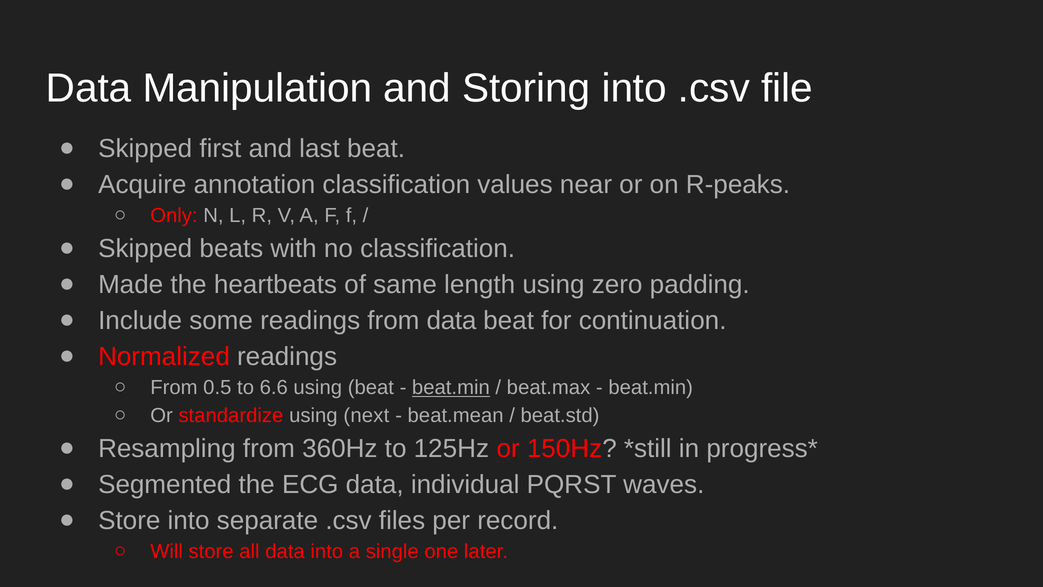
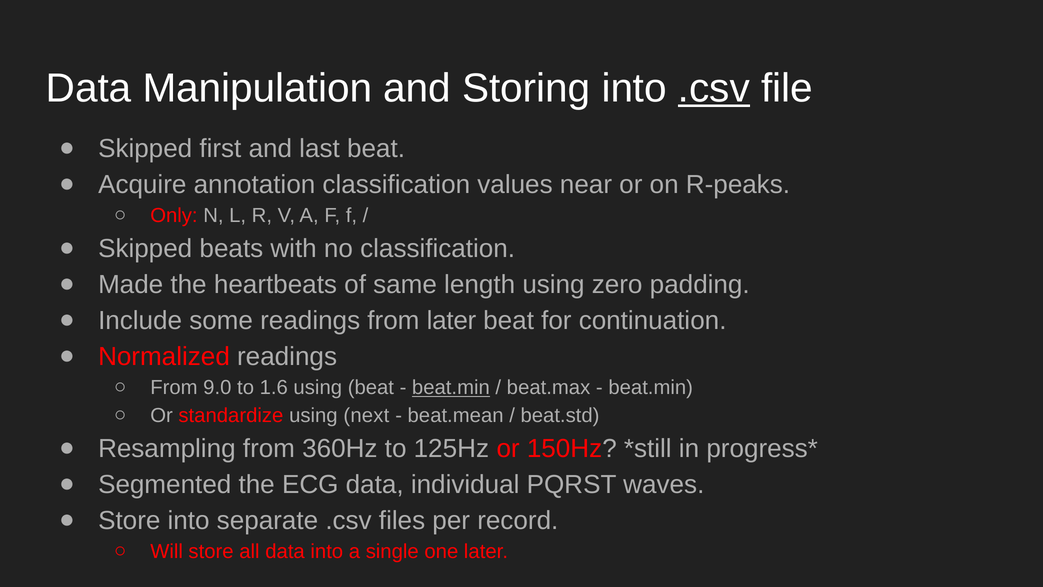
.csv underline: none -> present (714, 88)
from data: data -> later (451, 321)
0.5: 0.5 -> 9.0 (217, 388)
6.6: 6.6 -> 1.6 (274, 388)
